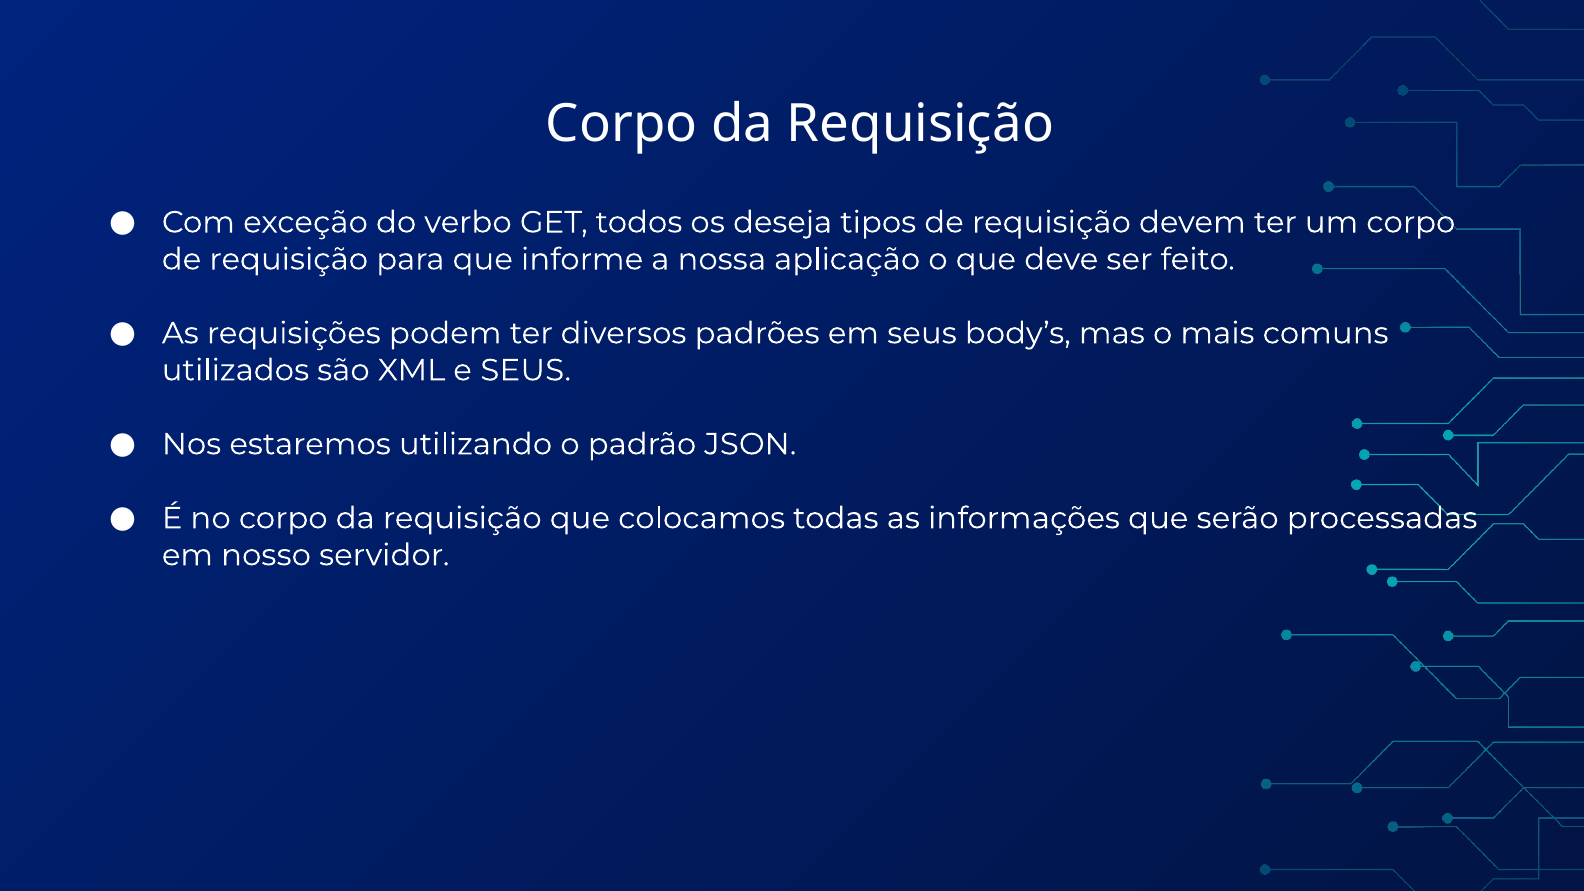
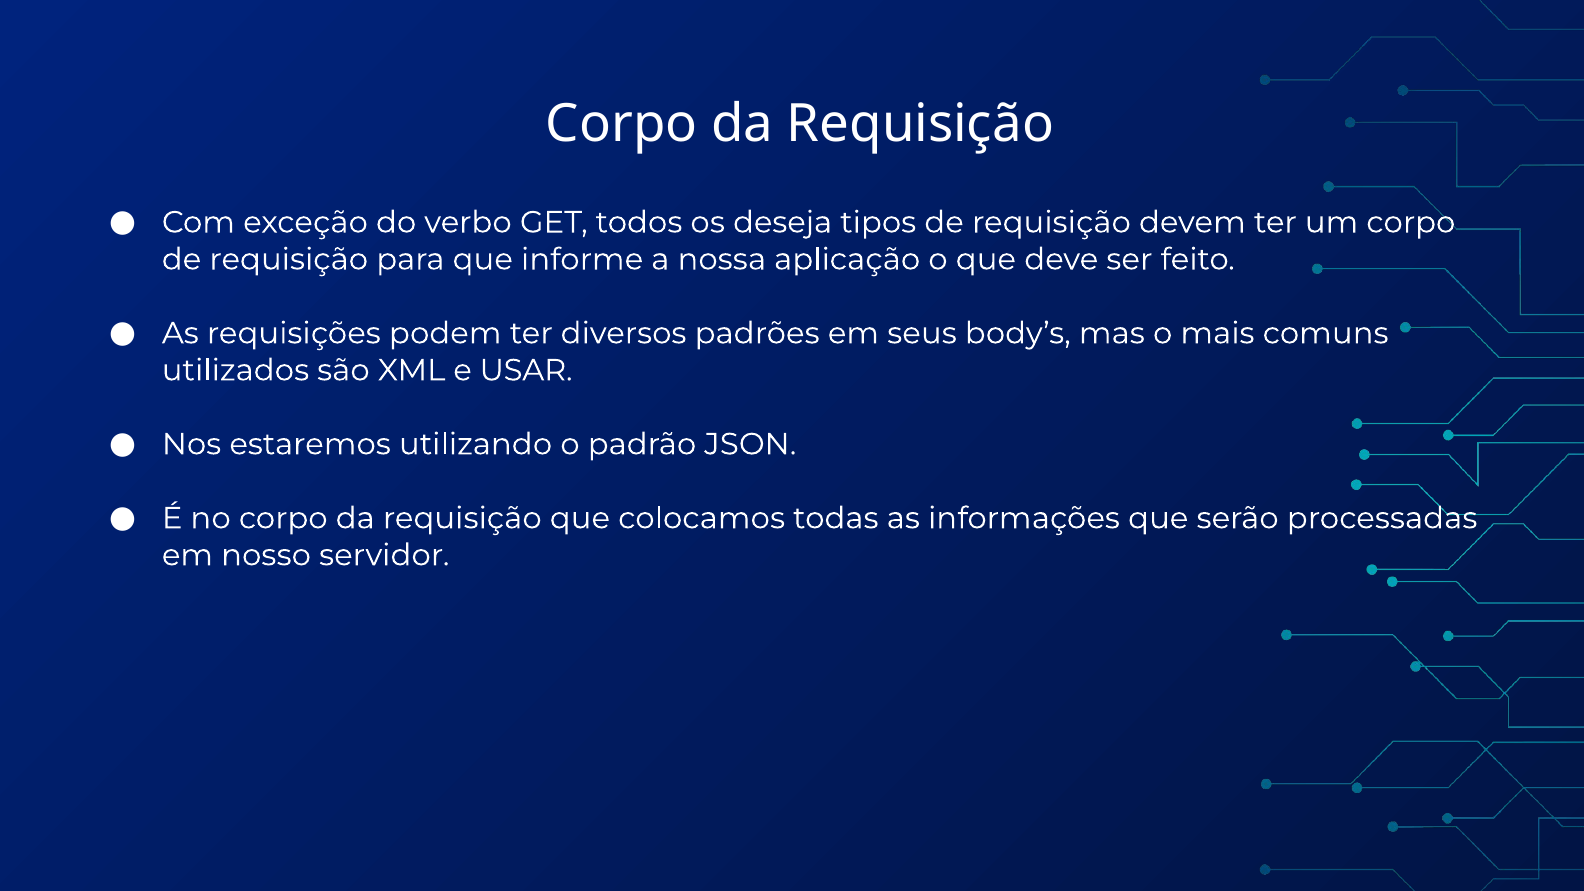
e SEUS: SEUS -> USAR (526, 370)
